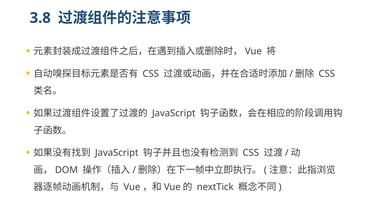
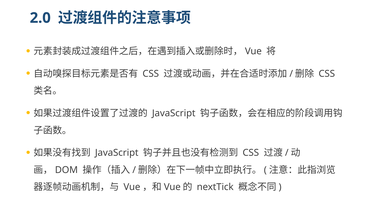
3.8: 3.8 -> 2.0 (40, 18)
